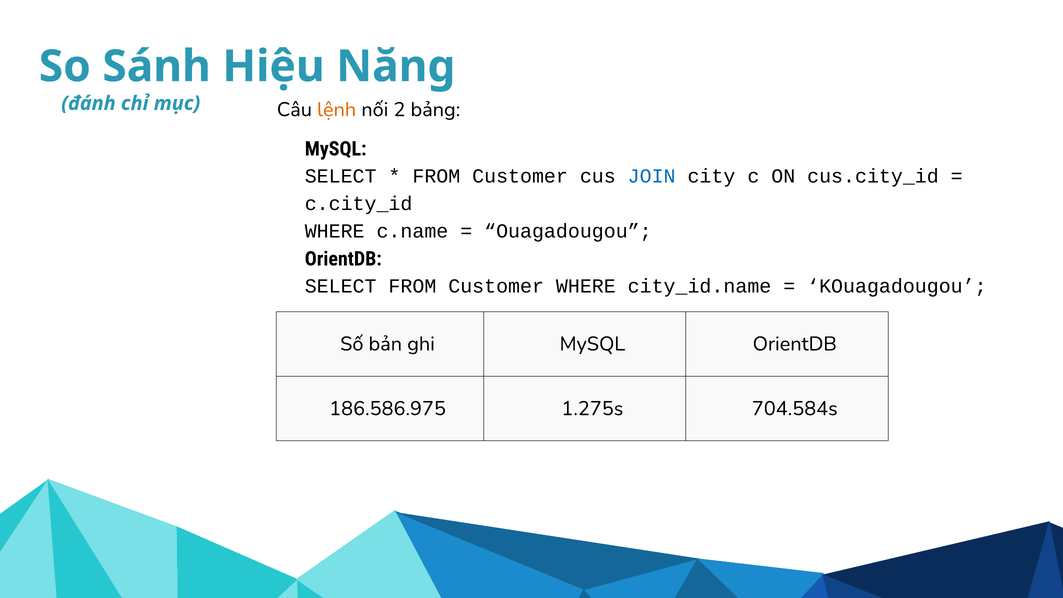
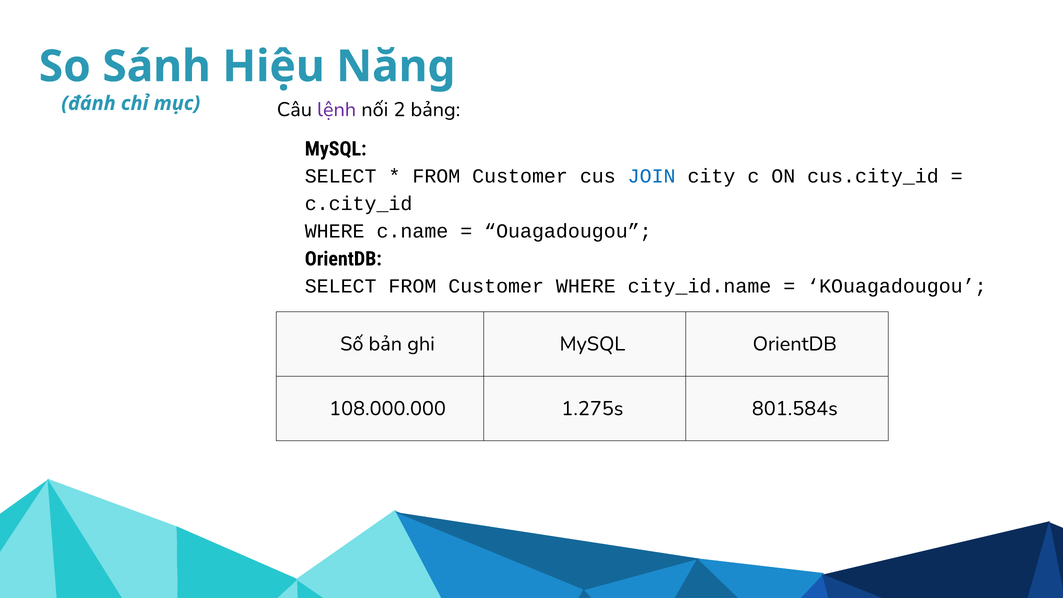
lệnh colour: orange -> purple (337, 110)
186.586.975: 186.586.975 -> 108.000.000 (388, 409)
704.584s: 704.584s -> 801.584s (795, 409)
